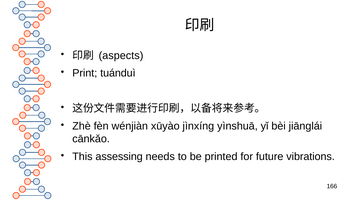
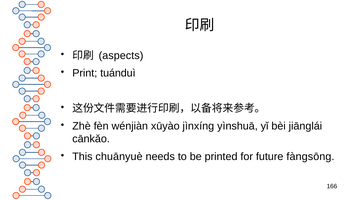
assessing: assessing -> chuānyuè (119, 156)
vibrations: vibrations -> fàngsōng (310, 156)
